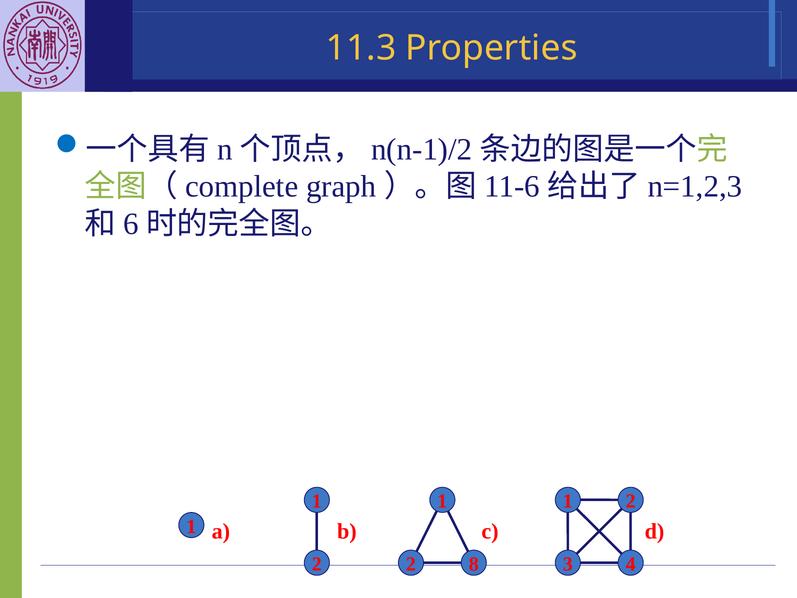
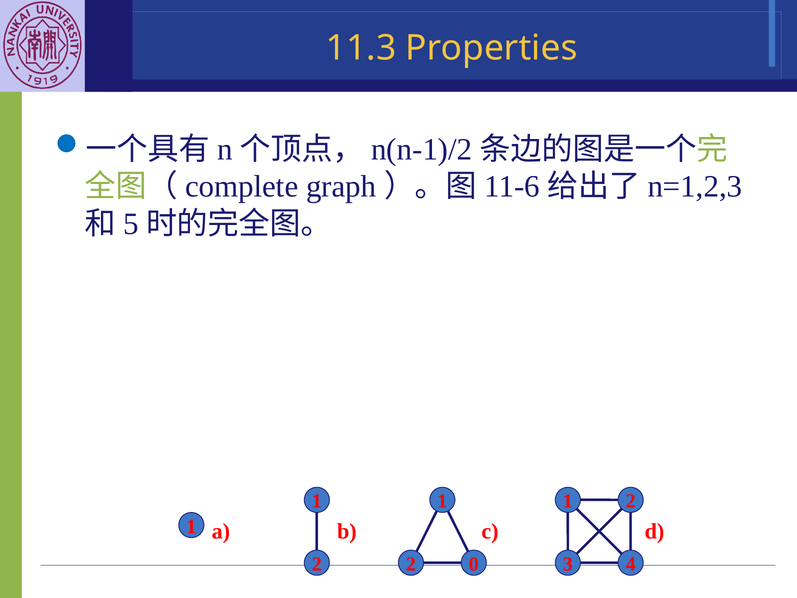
6: 6 -> 5 (131, 224)
8: 8 -> 0 (474, 564)
